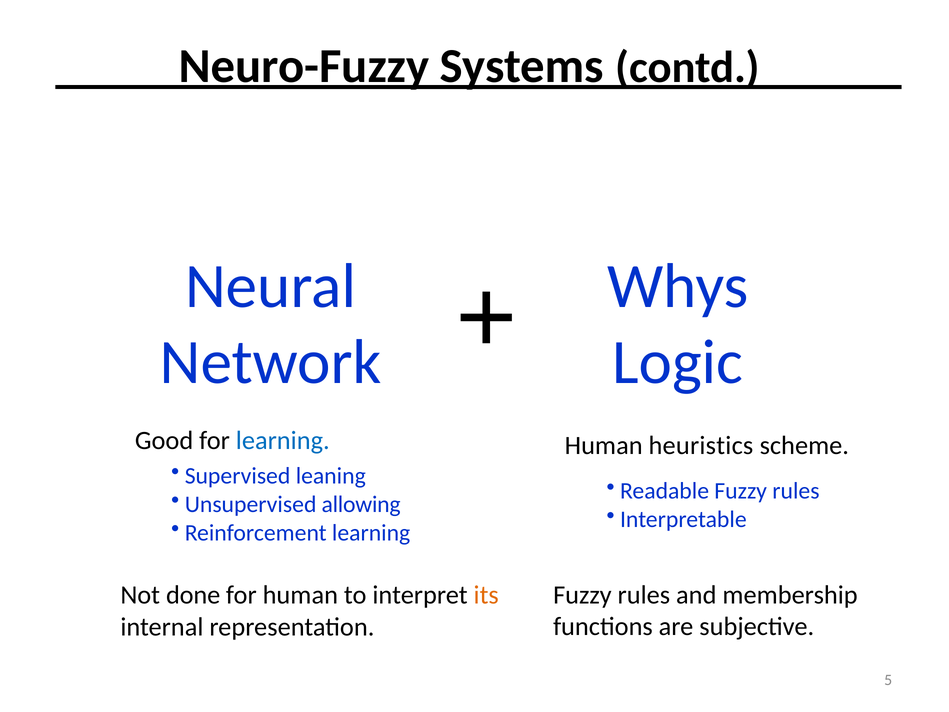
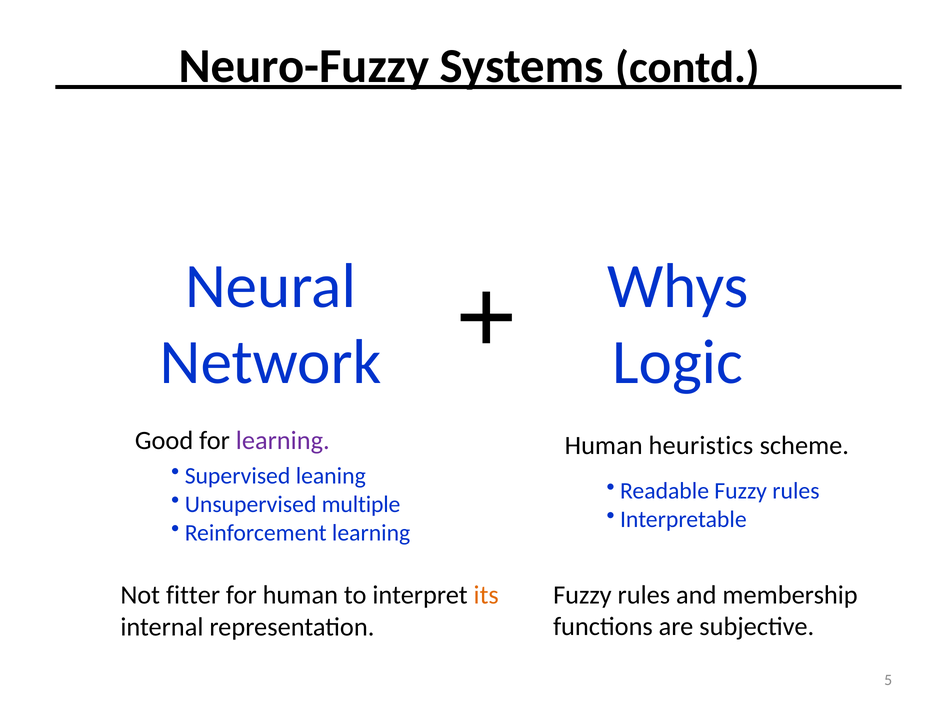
learning colour: blue -> purple (283, 440)
allowing: allowing -> multiple (361, 504)
done: done -> fitter (193, 595)
